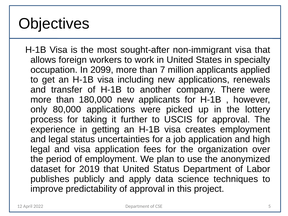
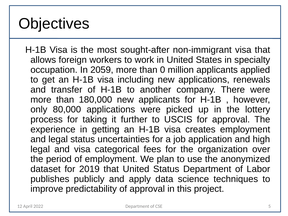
2099: 2099 -> 2059 (102, 70)
7: 7 -> 0 (163, 70)
visa application: application -> categorical (117, 149)
